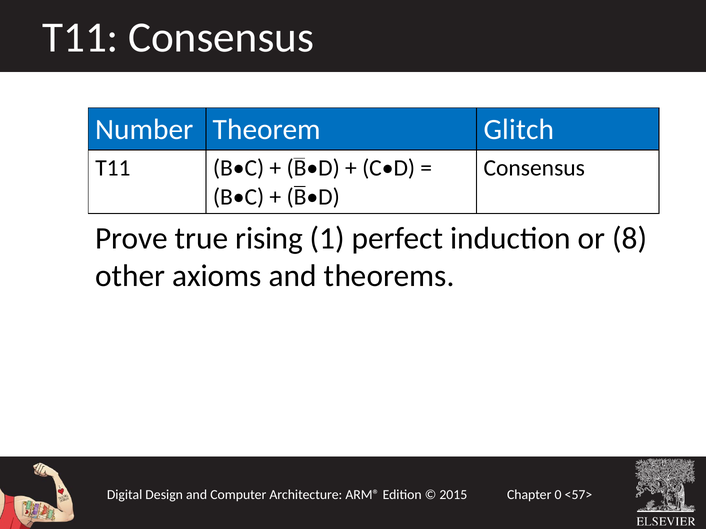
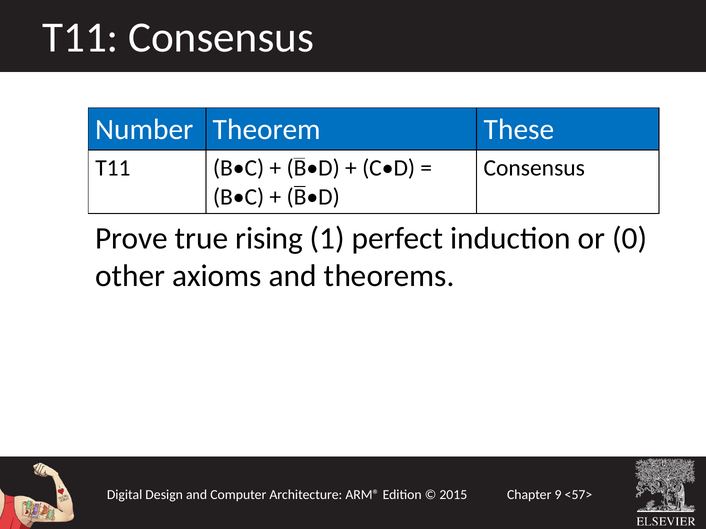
Glitch: Glitch -> These (519, 130)
8: 8 -> 0 (630, 239)
0: 0 -> 9 (558, 495)
